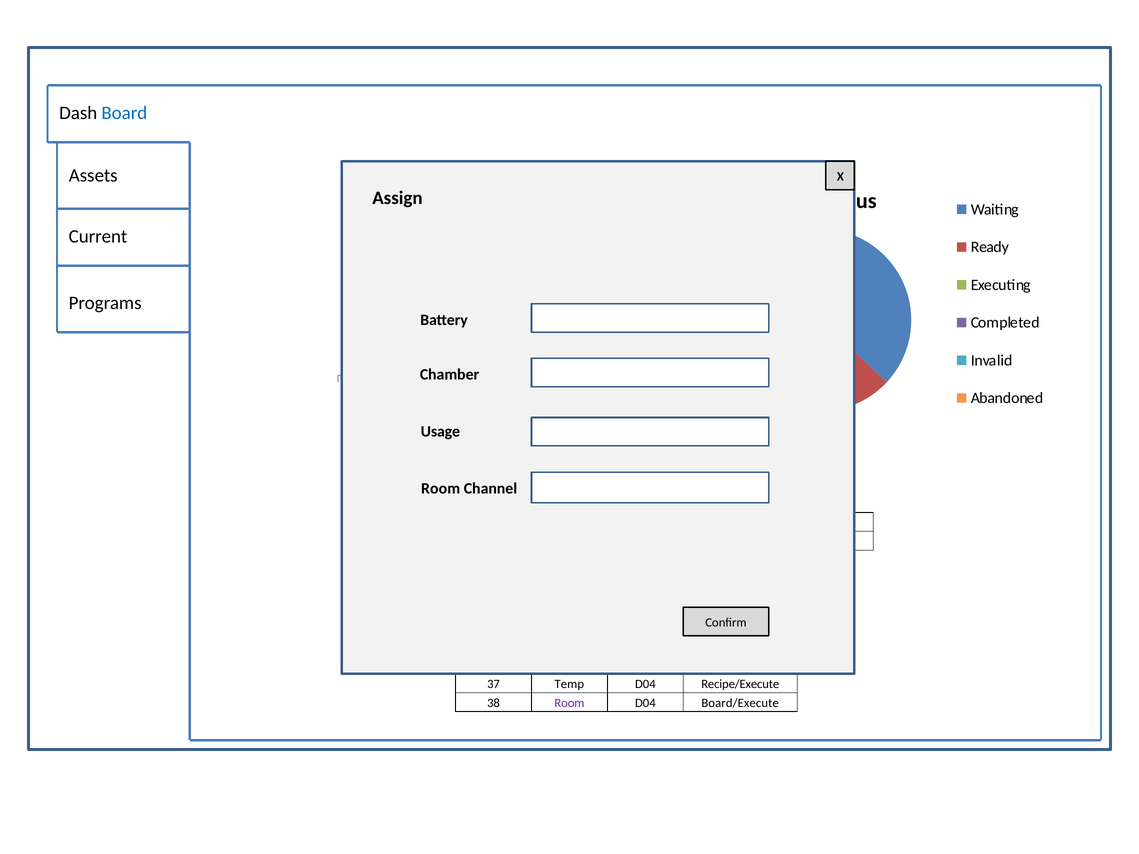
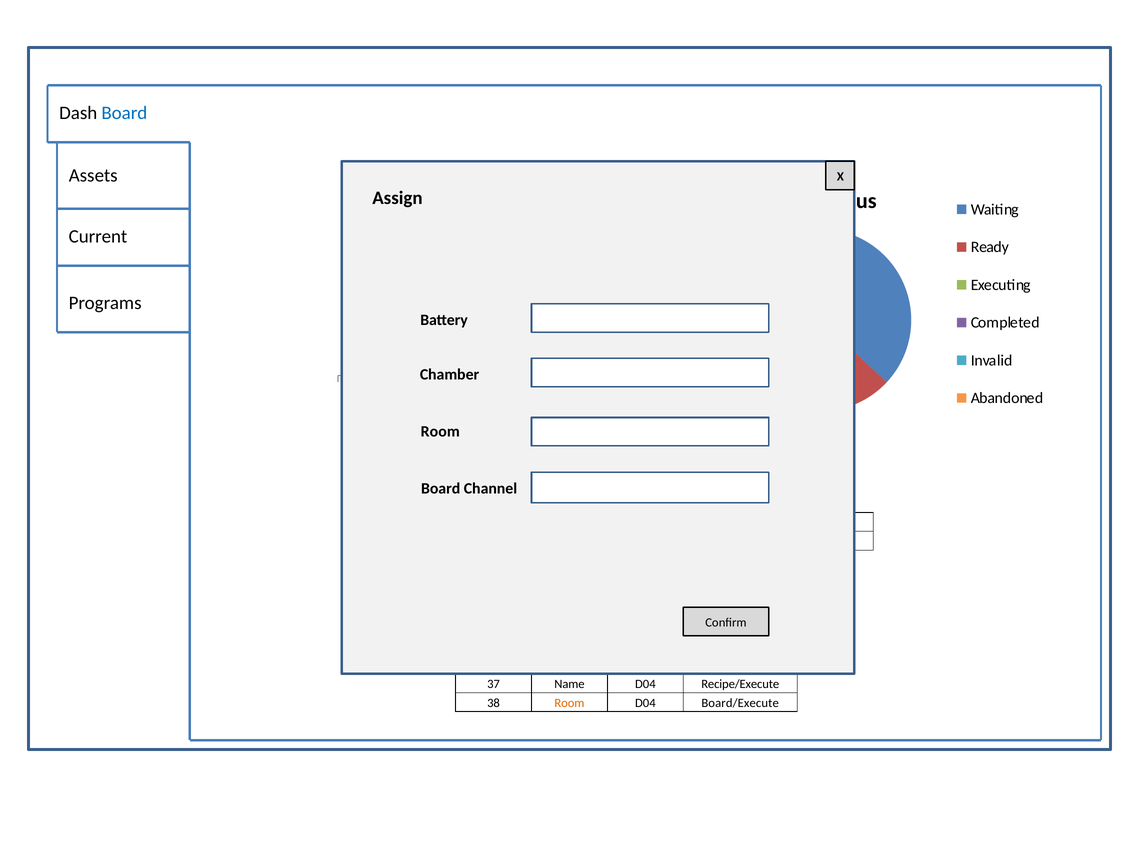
Usage: Usage -> Room (440, 432)
Room: Room -> Board (441, 489)
Temp: Temp -> Name (569, 684)
Room colour: purple -> orange (569, 703)
